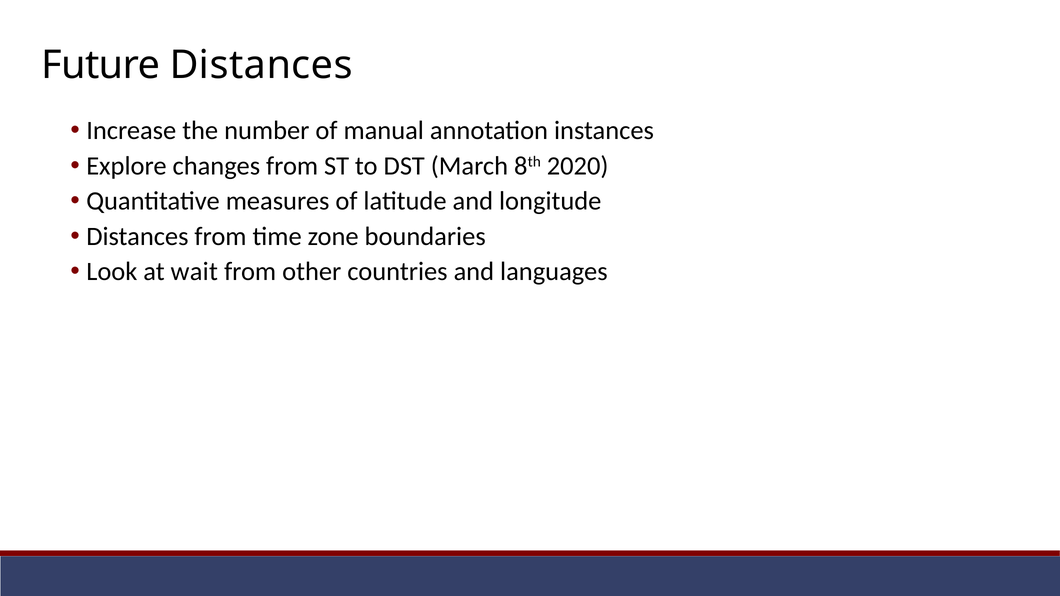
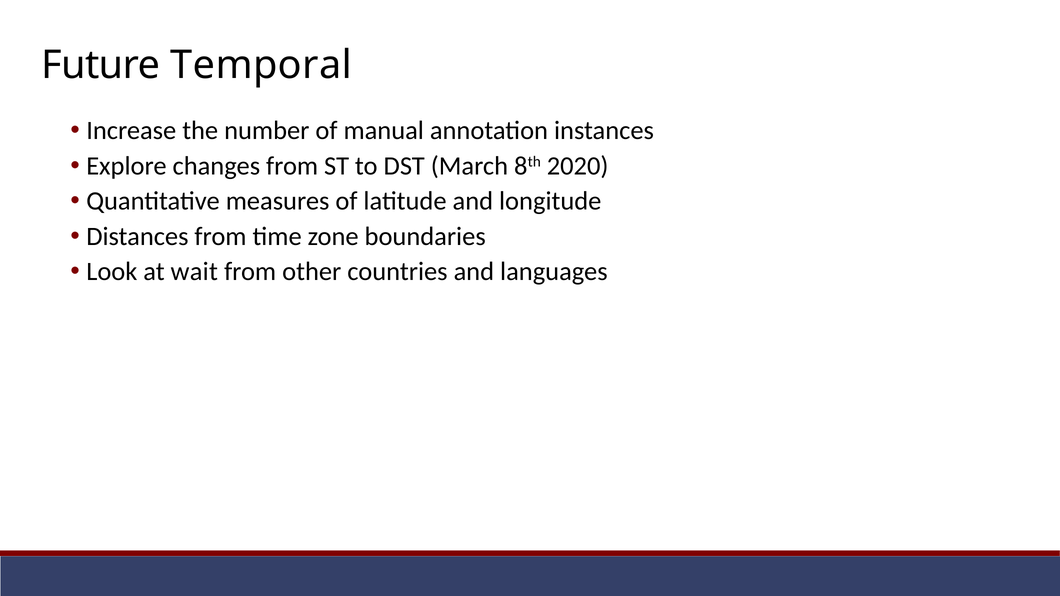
Future Distances: Distances -> Temporal (261, 65)
